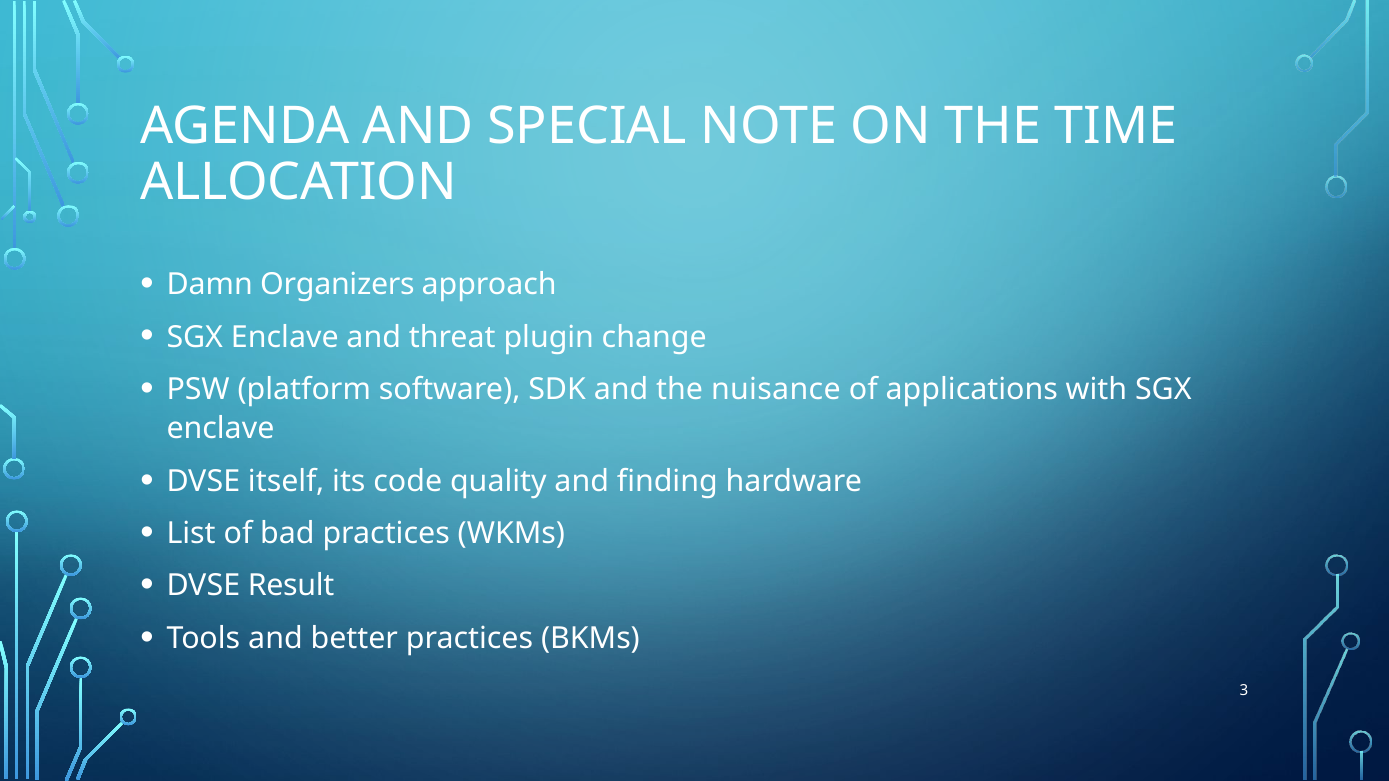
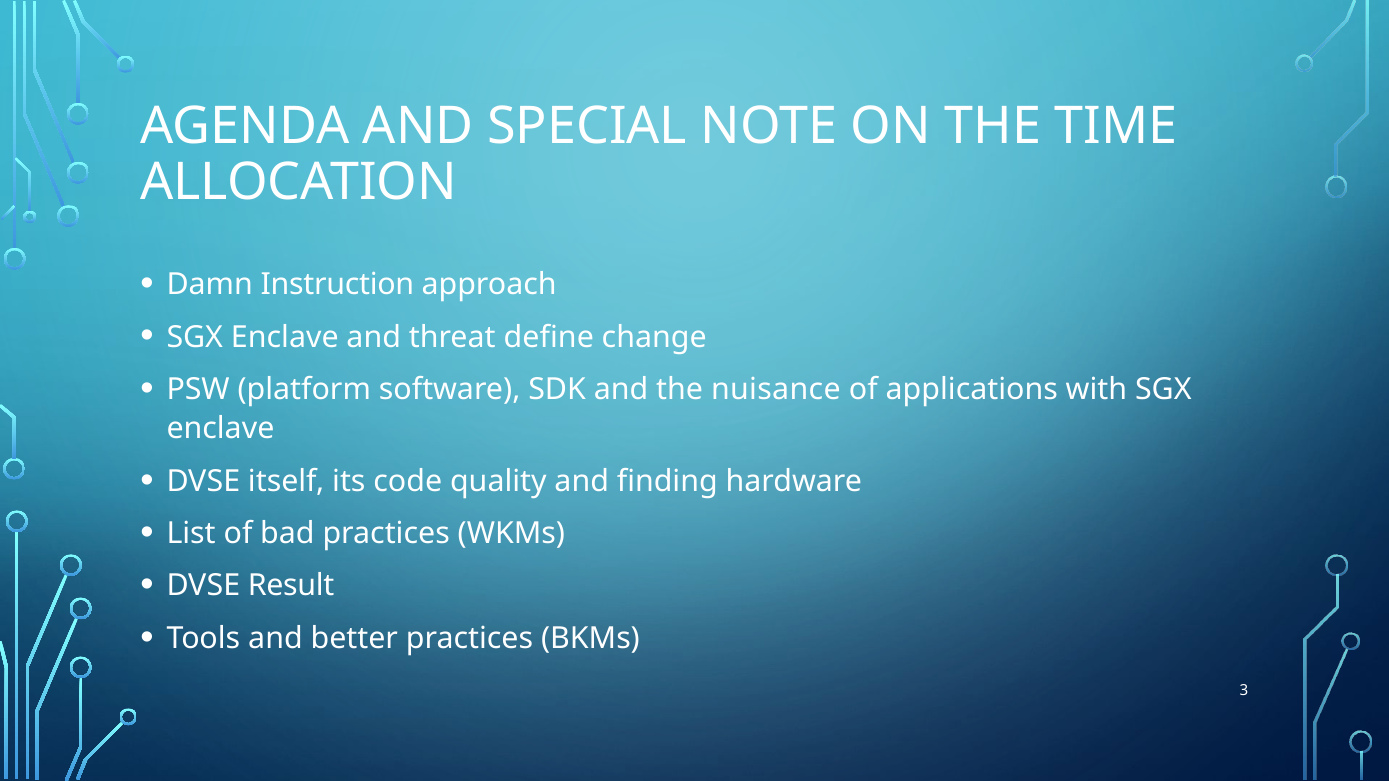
Organizers: Organizers -> Instruction (337, 285)
plugin: plugin -> define (549, 337)
